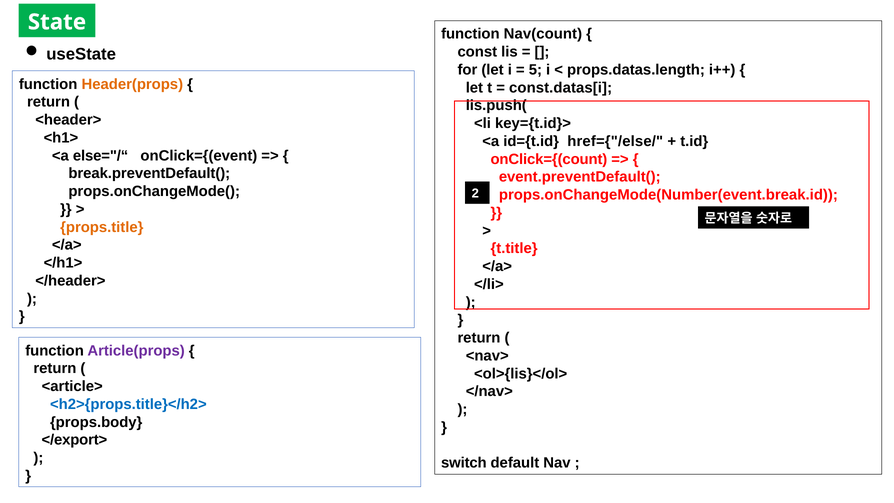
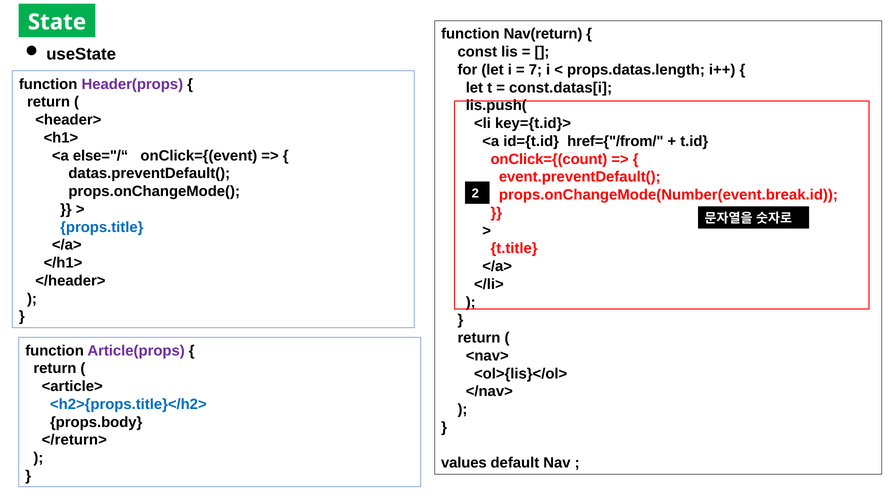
Nav(count: Nav(count -> Nav(return (543, 34)
5: 5 -> 7 (535, 70)
Header(props colour: orange -> purple (132, 84)
href={"/else/: href={"/else/ -> href={"/from/ (615, 141)
break.preventDefault(: break.preventDefault( -> datas.preventDefault( (149, 174)
props.title colour: orange -> blue (102, 227)
</export>: </export> -> </return> (74, 440)
switch: switch -> values (464, 463)
